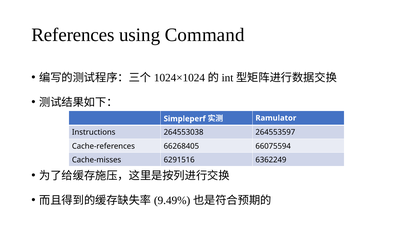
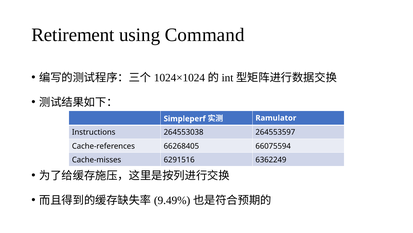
References: References -> Retirement (73, 35)
